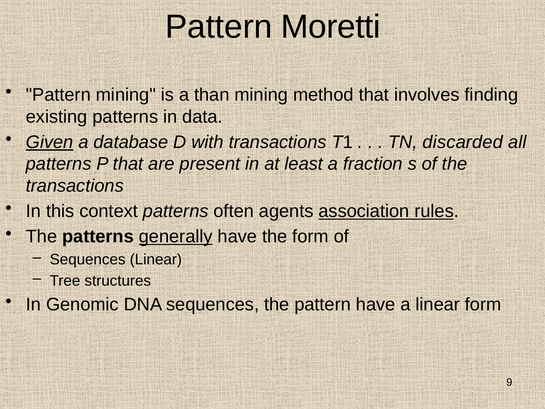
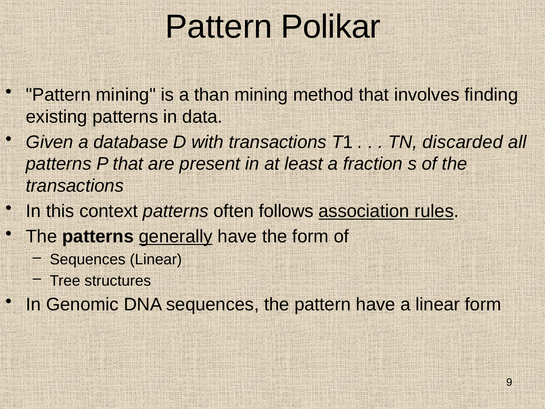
Moretti: Moretti -> Polikar (331, 27)
Given underline: present -> none (50, 142)
agents: agents -> follows (286, 211)
